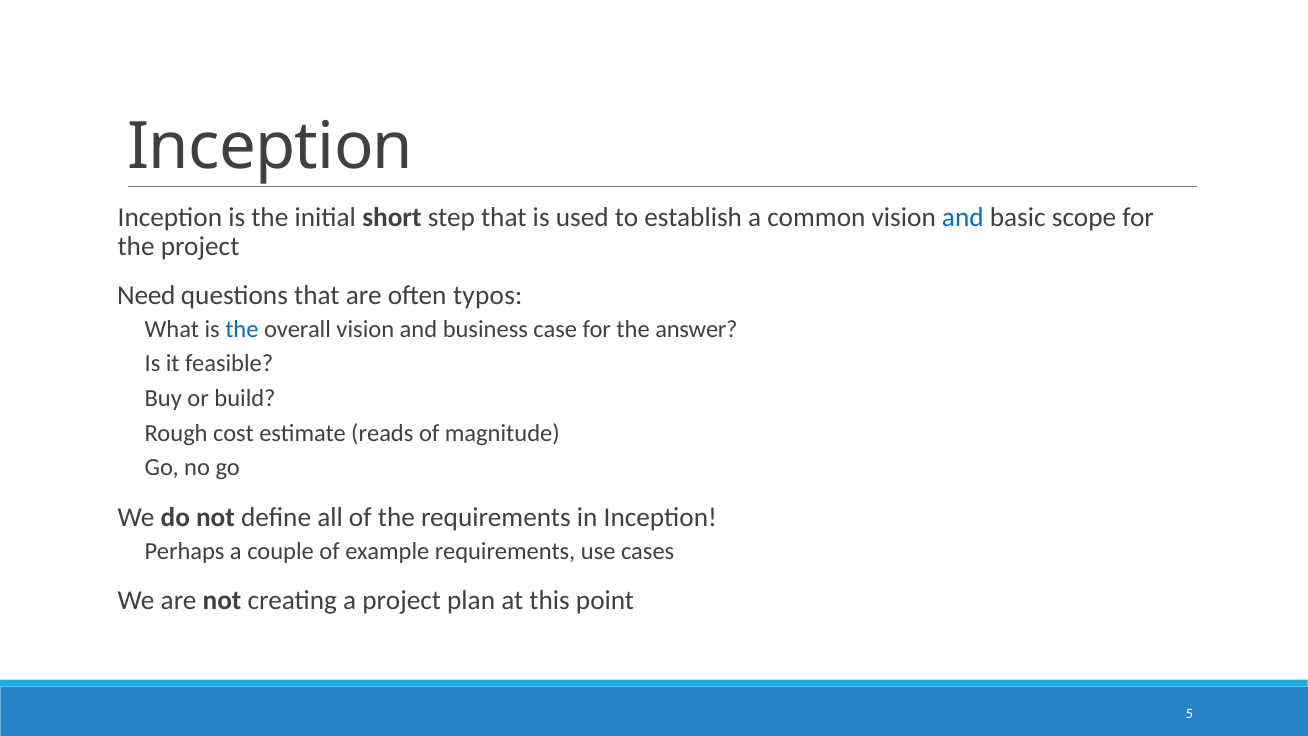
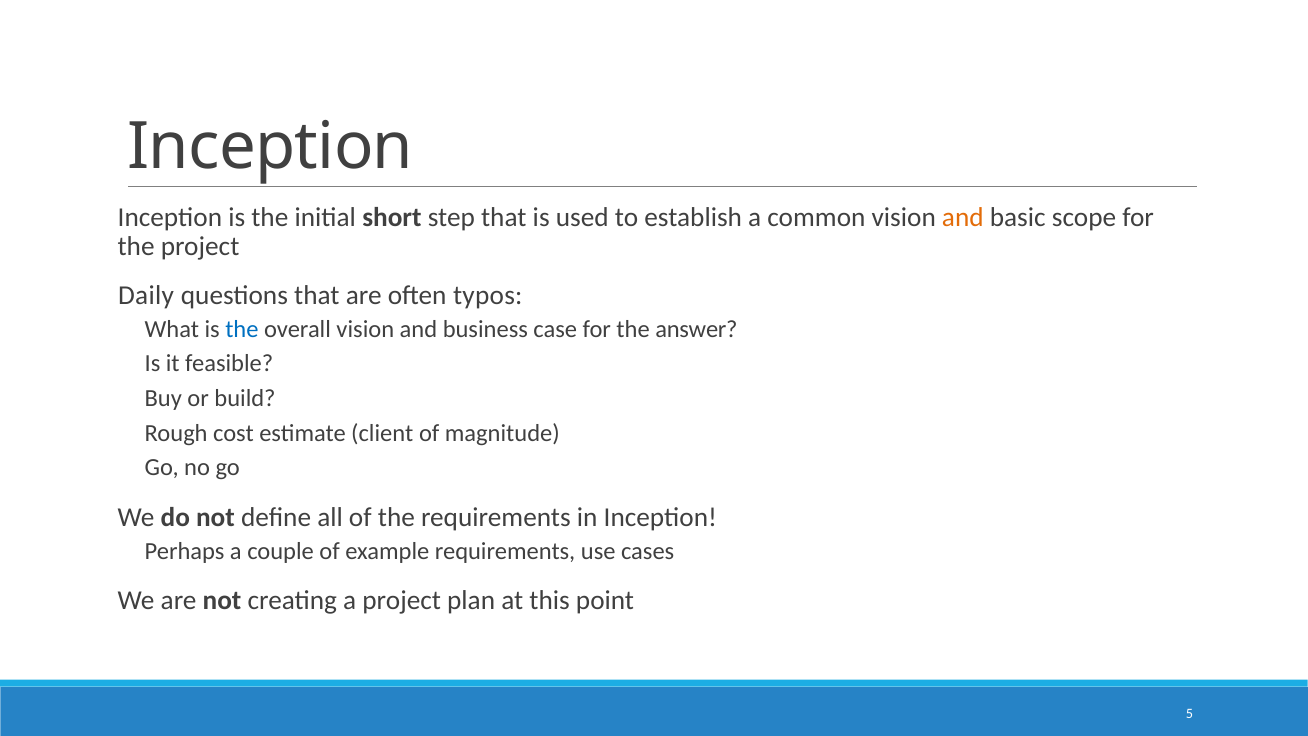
and colour: blue -> orange (963, 217)
Need: Need -> Daily (146, 295)
reads: reads -> client (382, 433)
